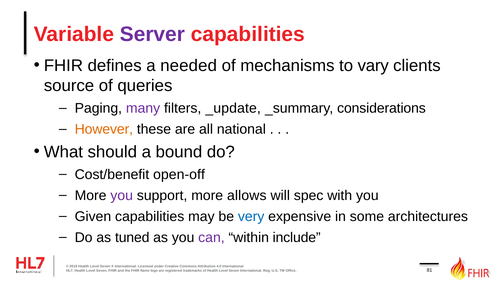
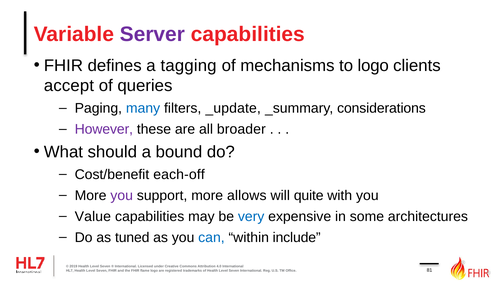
needed: needed -> tagging (189, 66)
to vary: vary -> logo (373, 66)
source: source -> accept (69, 86)
many colour: purple -> blue (143, 108)
However colour: orange -> purple (104, 129)
national: national -> broader (241, 129)
open-off: open-off -> each-off (179, 174)
spec: spec -> quite (309, 195)
Given: Given -> Value (93, 216)
can colour: purple -> blue (211, 237)
